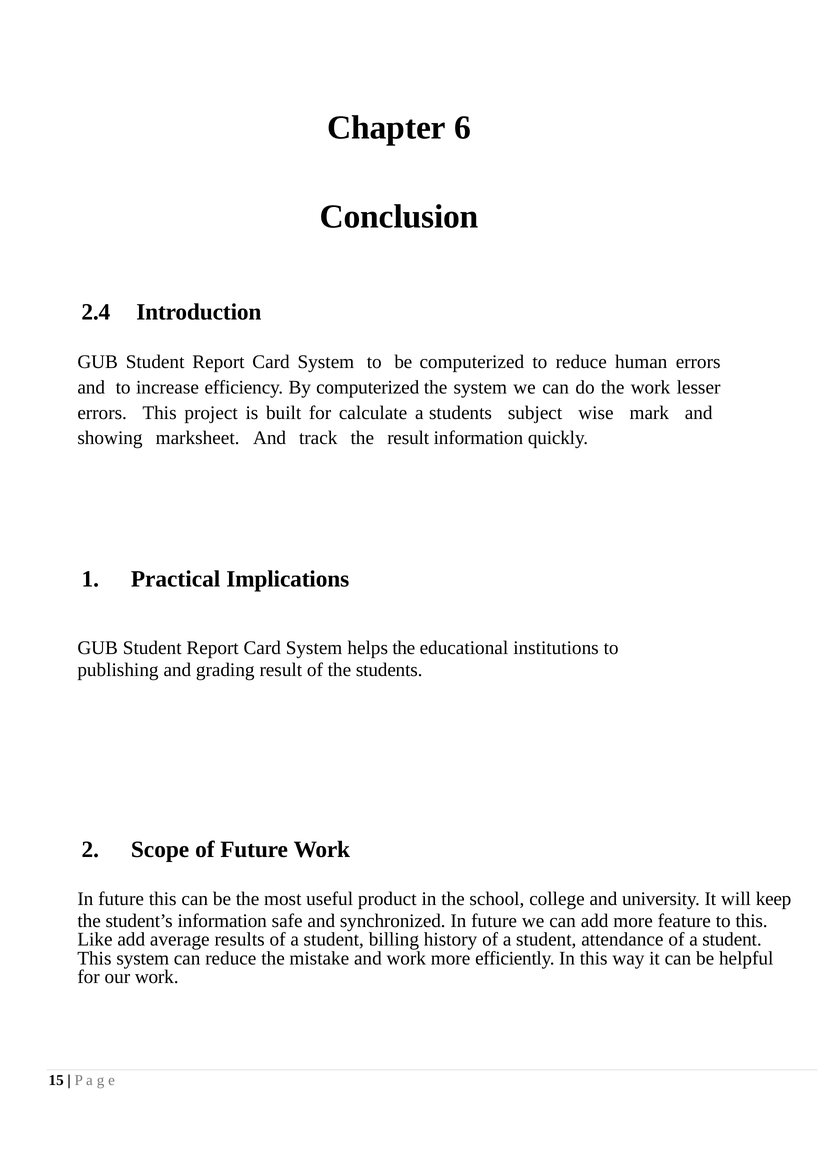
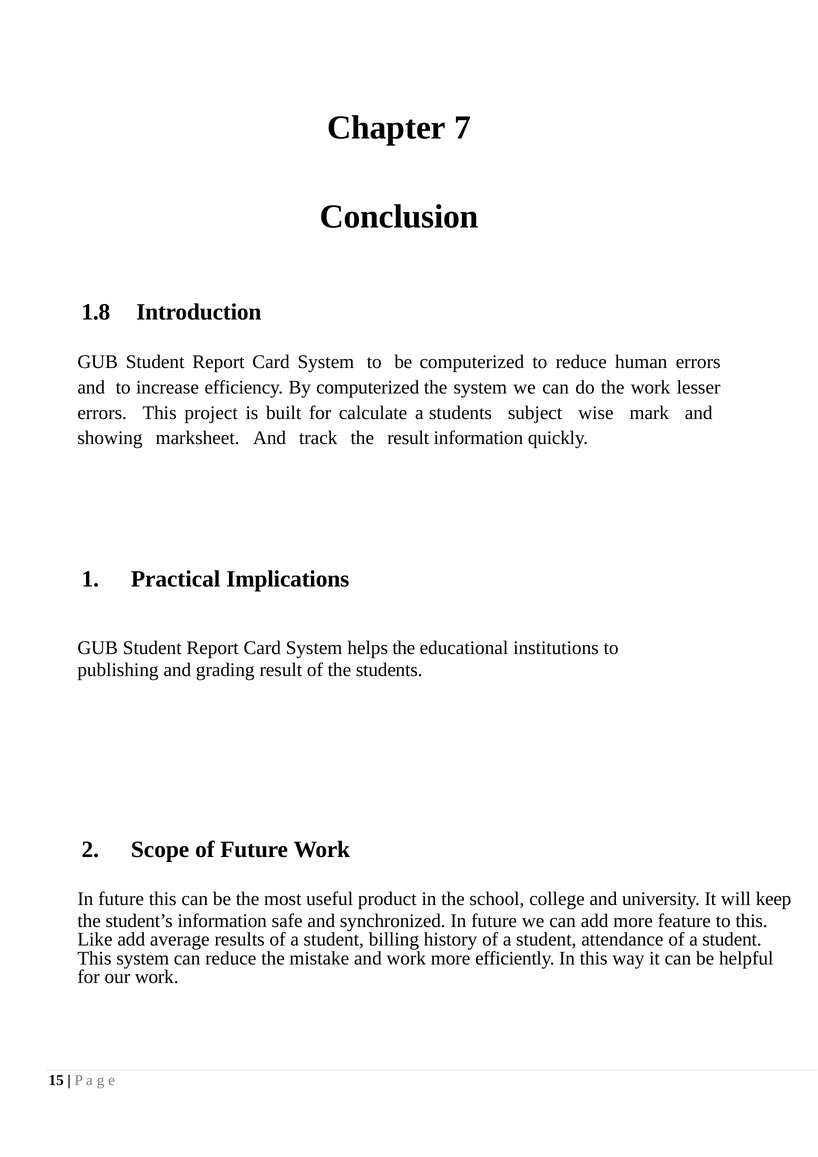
6: 6 -> 7 (463, 128)
2.4: 2.4 -> 1.8 (96, 312)
